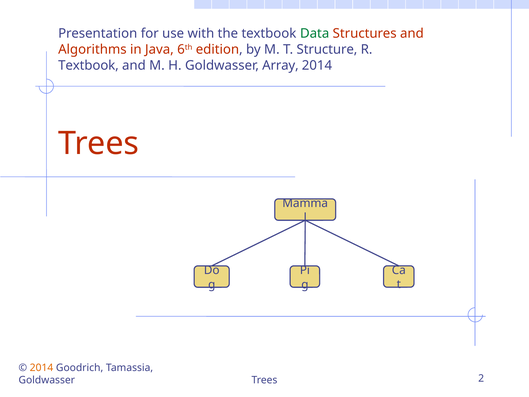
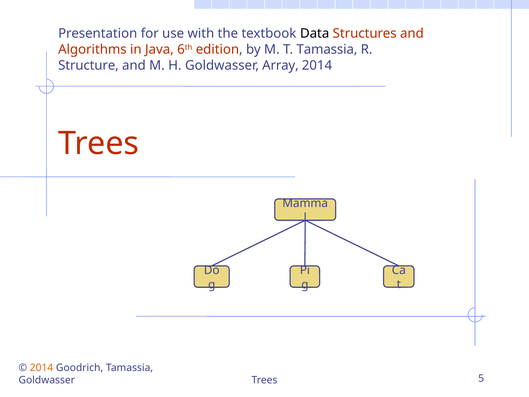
Data colour: green -> black (315, 34)
T Structure: Structure -> Tamassia (327, 49)
Textbook: Textbook -> Structure (88, 65)
2: 2 -> 5 (481, 378)
